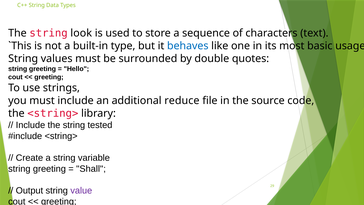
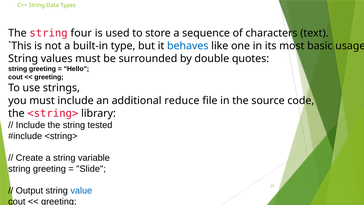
look: look -> four (81, 33)
Shall: Shall -> Slide (91, 169)
value colour: purple -> blue (81, 190)
